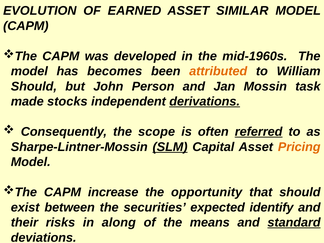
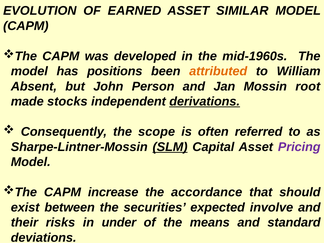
becomes: becomes -> positions (115, 71)
Should: Should -> Absent (34, 86)
task: task -> root (308, 86)
referred underline: present -> none (259, 132)
Pricing colour: orange -> purple (299, 147)
opportunity: opportunity -> accordance (207, 192)
identify: identify -> involve (272, 207)
along: along -> under (119, 223)
standard underline: present -> none (294, 223)
